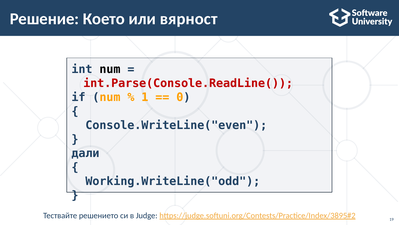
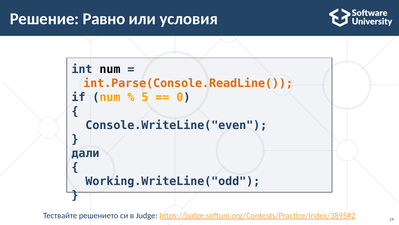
Което: Което -> Равно (104, 19)
вярност: вярност -> условия (189, 19)
int.Parse(Console.ReadLine( colour: red -> orange (188, 83)
1: 1 -> 5 (145, 97)
